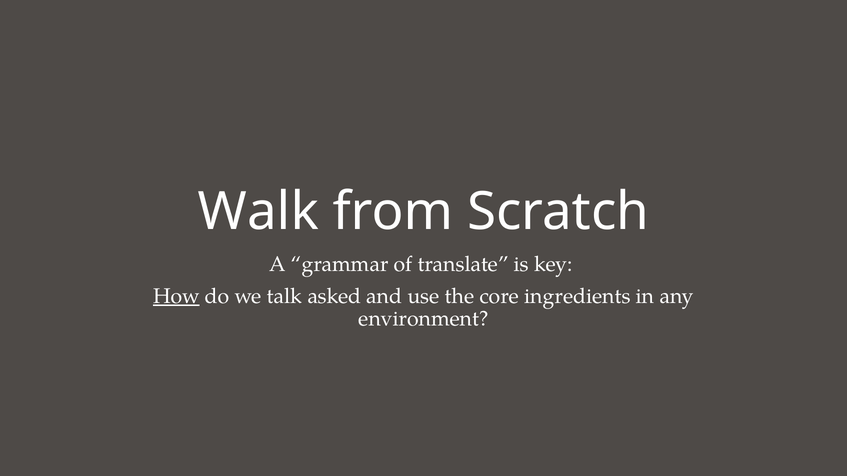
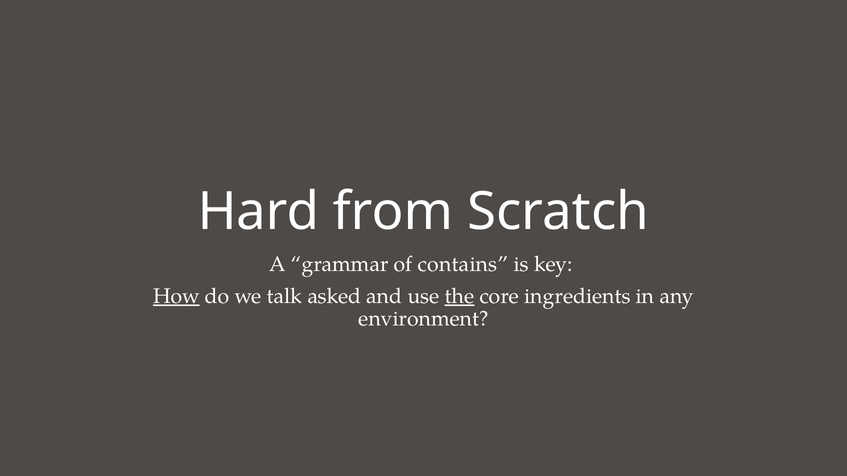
Walk: Walk -> Hard (259, 212)
translate: translate -> contains (463, 265)
the underline: none -> present (459, 296)
